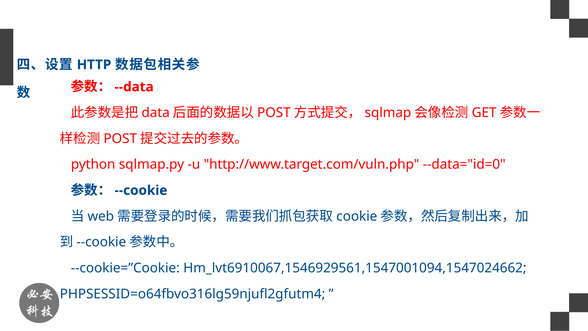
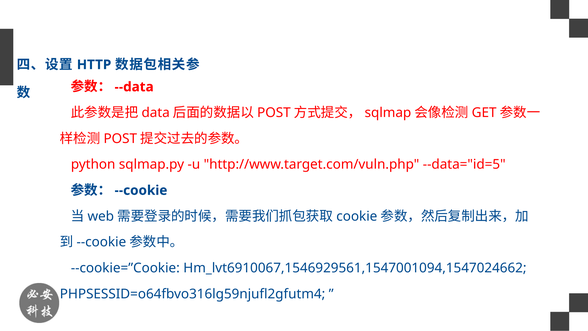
--data="id=0: --data="id=0 -> --data="id=5 (464, 164)
